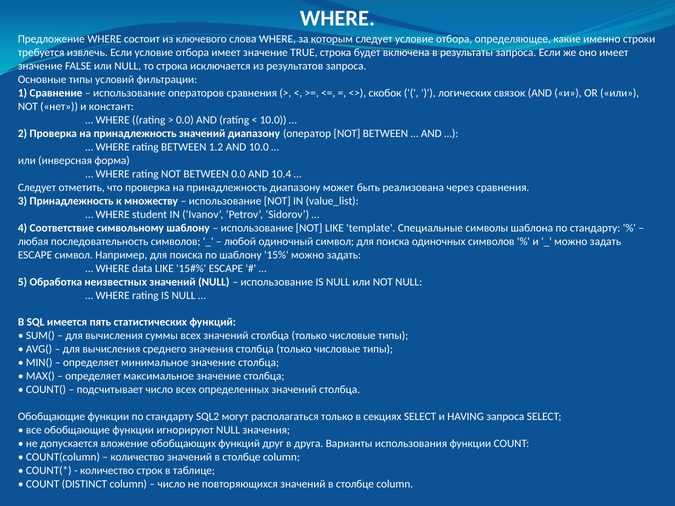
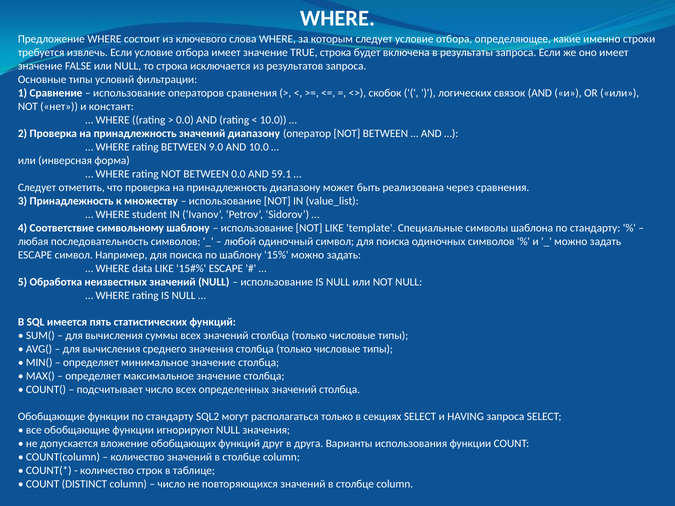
1.2: 1.2 -> 9.0 (216, 147)
10.4: 10.4 -> 59.1 (281, 174)
